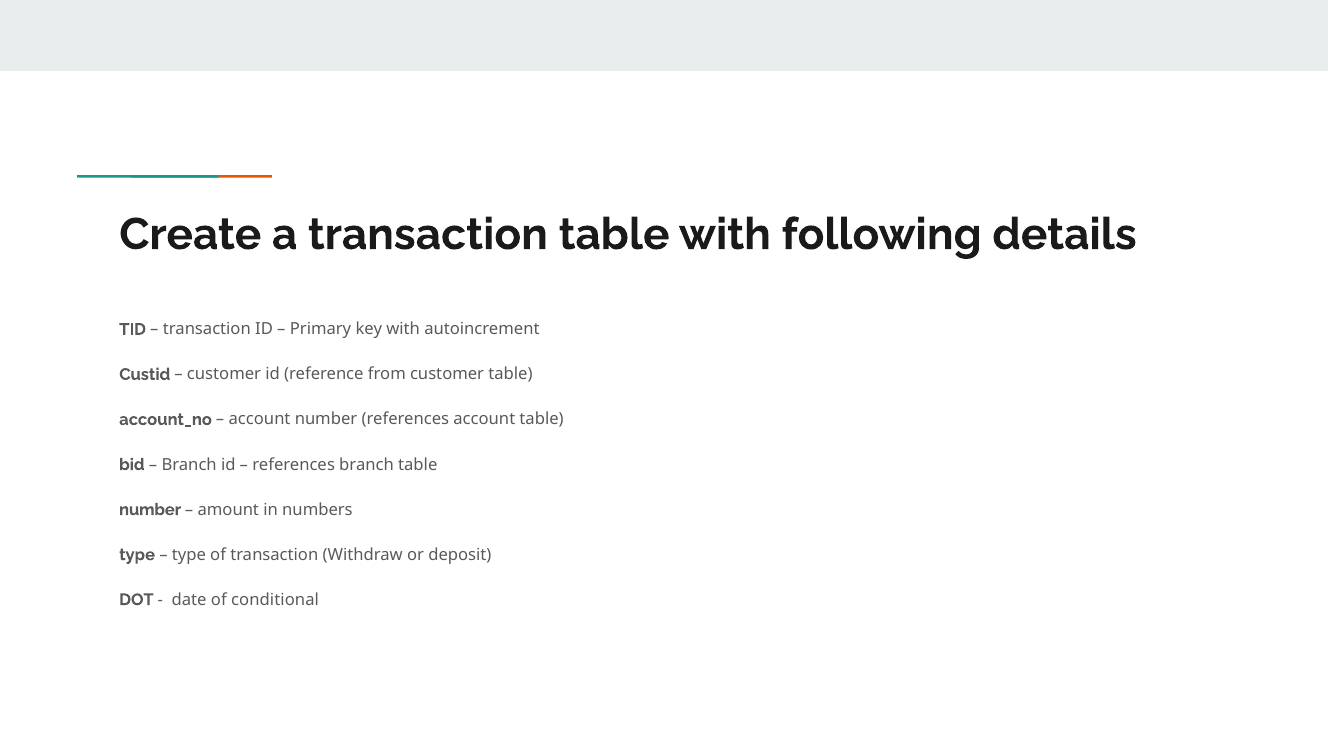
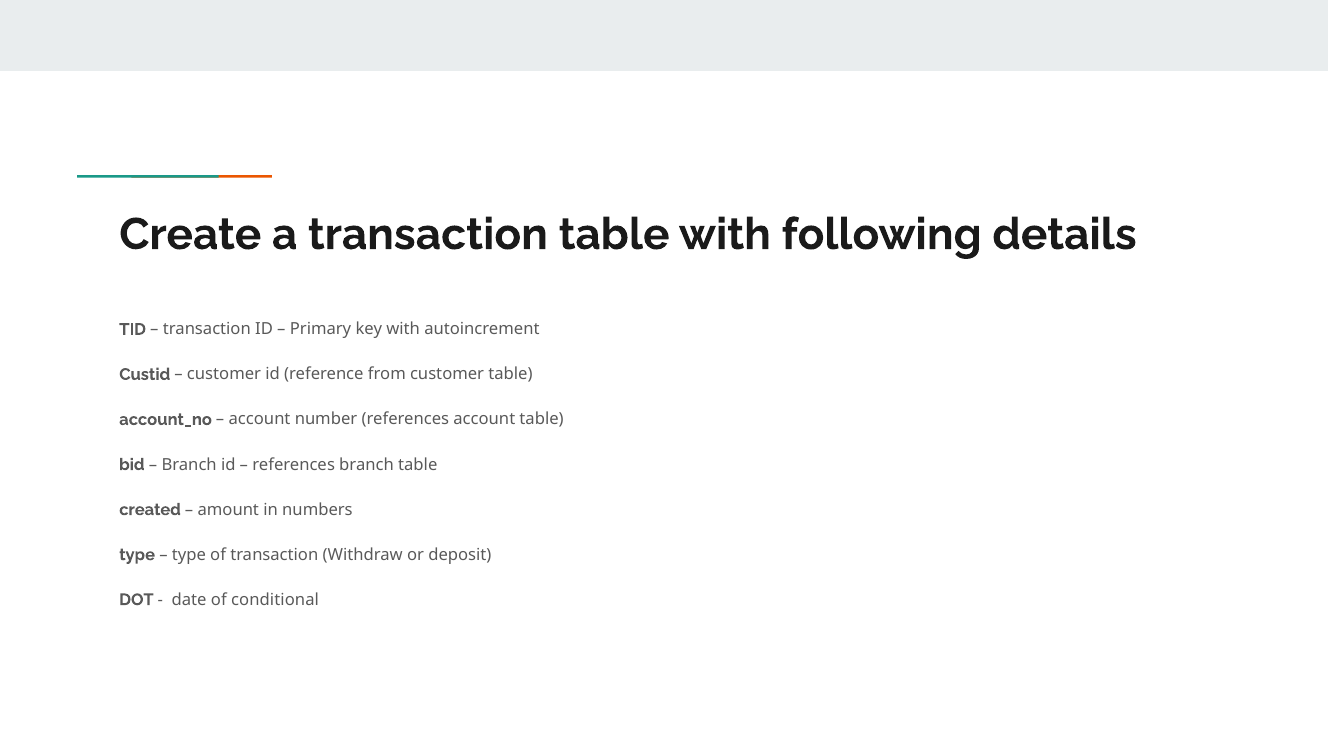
number: number -> created (150, 510)
